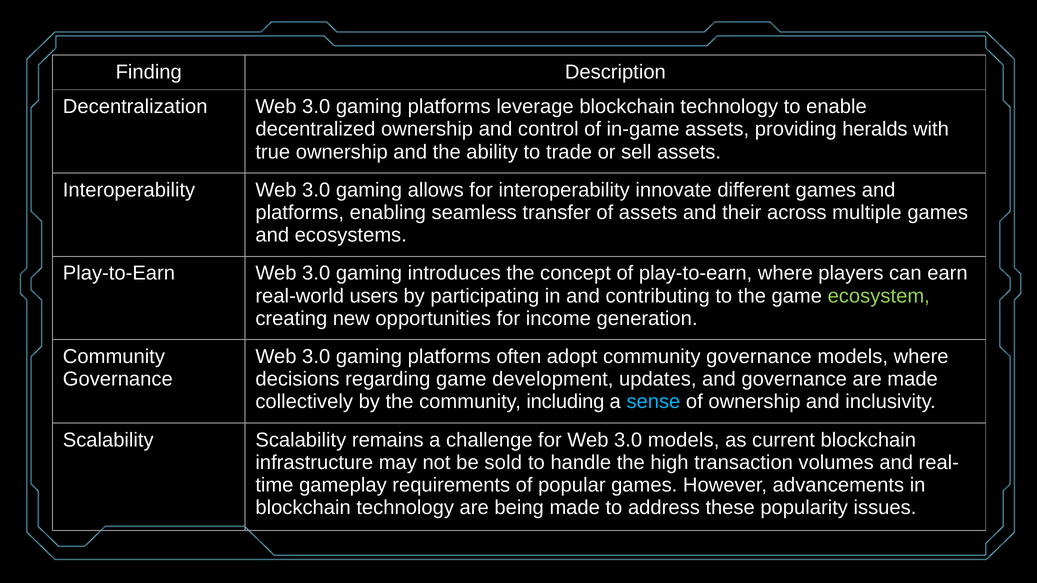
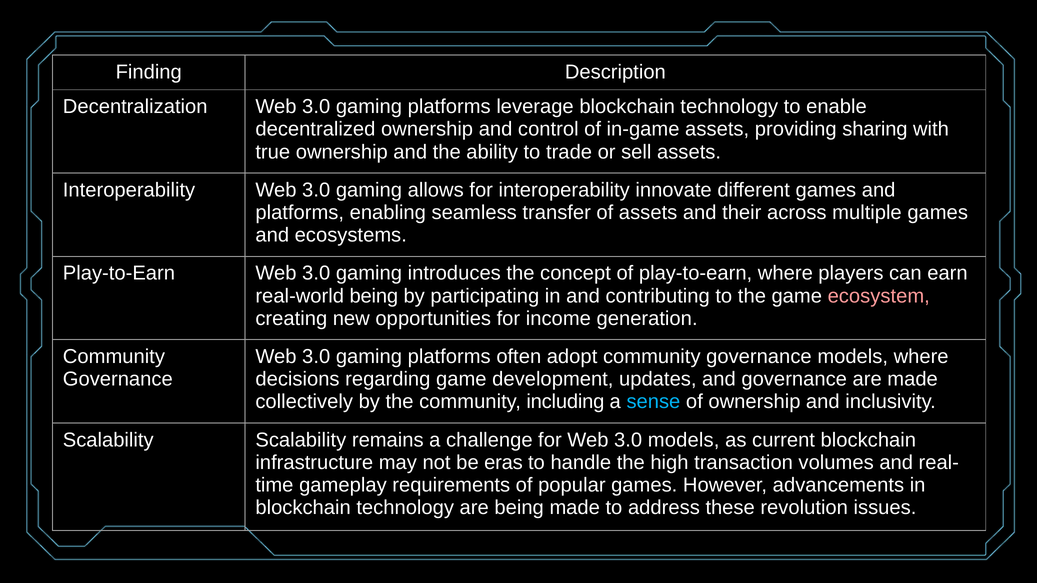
heralds: heralds -> sharing (875, 129)
real-world users: users -> being (374, 296)
ecosystem colour: light green -> pink (879, 296)
sold: sold -> eras (503, 463)
popularity: popularity -> revolution (804, 508)
